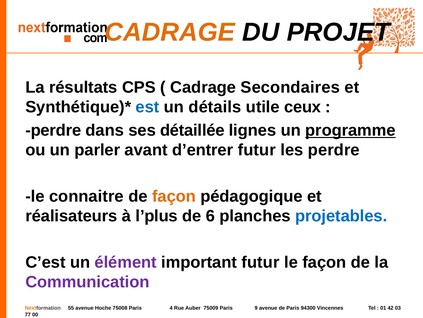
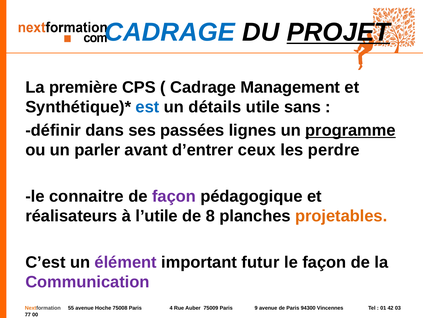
CADRAGE colour: orange -> blue (170, 32)
PROJET underline: none -> present (338, 32)
résultats: résultats -> première (83, 87)
Secondaires: Secondaires -> Management (290, 87)
ceux: ceux -> sans (303, 107)
perdre: perdre -> définir (53, 130)
détaillée: détaillée -> passées (192, 130)
d’entrer futur: futur -> ceux (257, 150)
façon colour: orange -> purple (174, 196)
l’plus: l’plus -> l’utile (157, 216)
6: 6 -> 8 (210, 216)
projetables colour: blue -> orange (341, 216)
